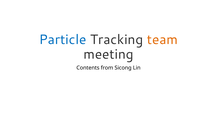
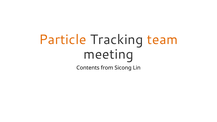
Particle colour: blue -> orange (63, 40)
